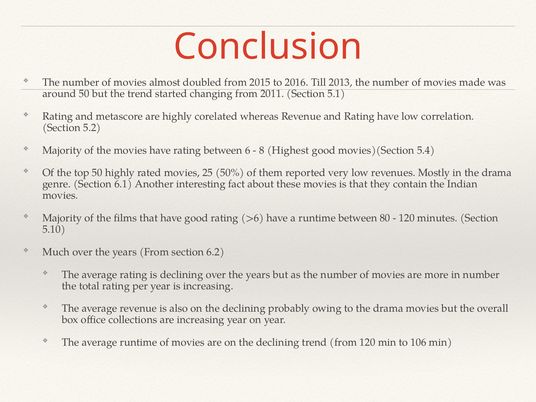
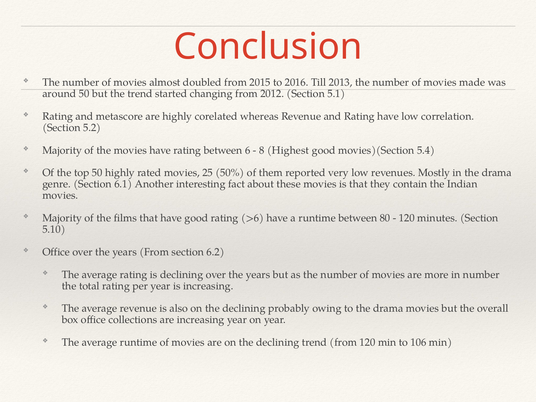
2011: 2011 -> 2012 (272, 94)
Much: Much -> Office (56, 252)
